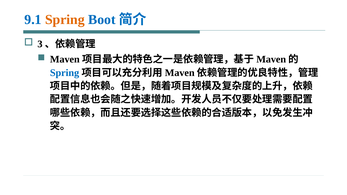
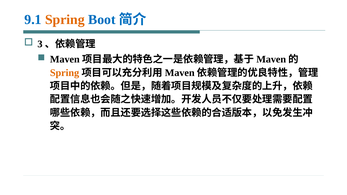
Spring colour: blue -> orange (65, 73)
